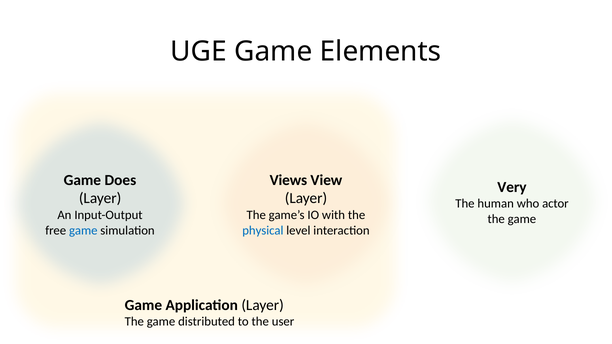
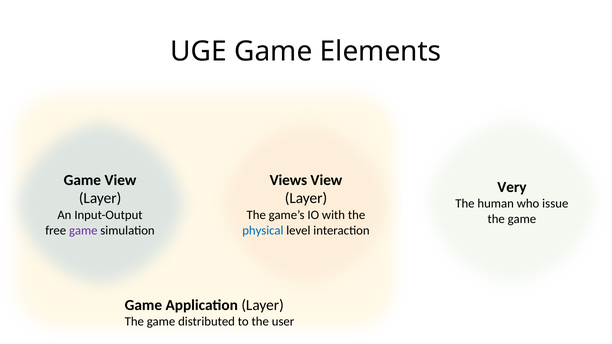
Game Does: Does -> View (120, 180)
actor: actor -> issue (555, 204)
game colour: blue -> purple (83, 231)
